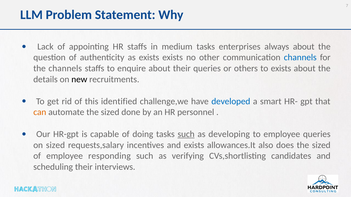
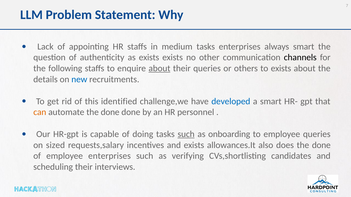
always about: about -> smart (304, 47)
channels colour: blue -> black (300, 58)
the channels: channels -> following (65, 69)
about underline: none -> present (159, 69)
new colour: black -> blue (79, 80)
automate the sized: sized -> done (110, 112)
developing: developing -> onboarding (229, 134)
does the sized: sized -> done (321, 145)
employee responding: responding -> enterprises (110, 156)
